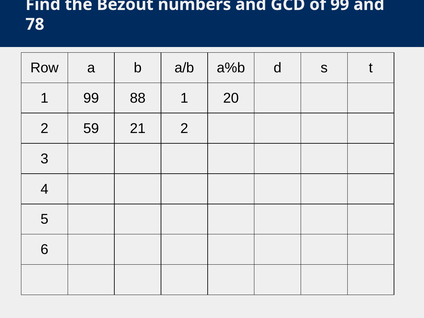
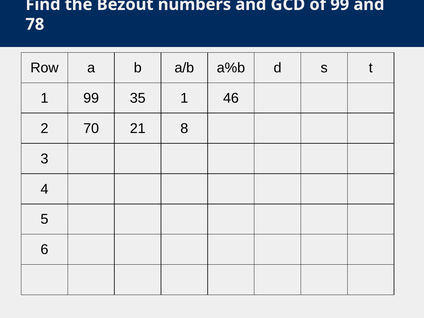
88: 88 -> 35 (138, 98)
20: 20 -> 46 (231, 98)
59: 59 -> 70 (91, 128)
21 2: 2 -> 8 (184, 128)
